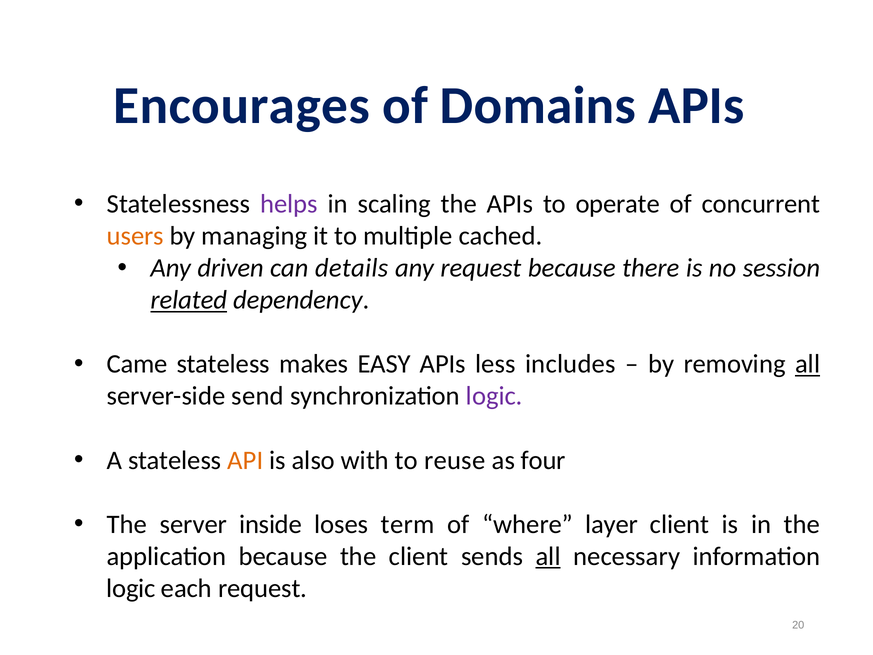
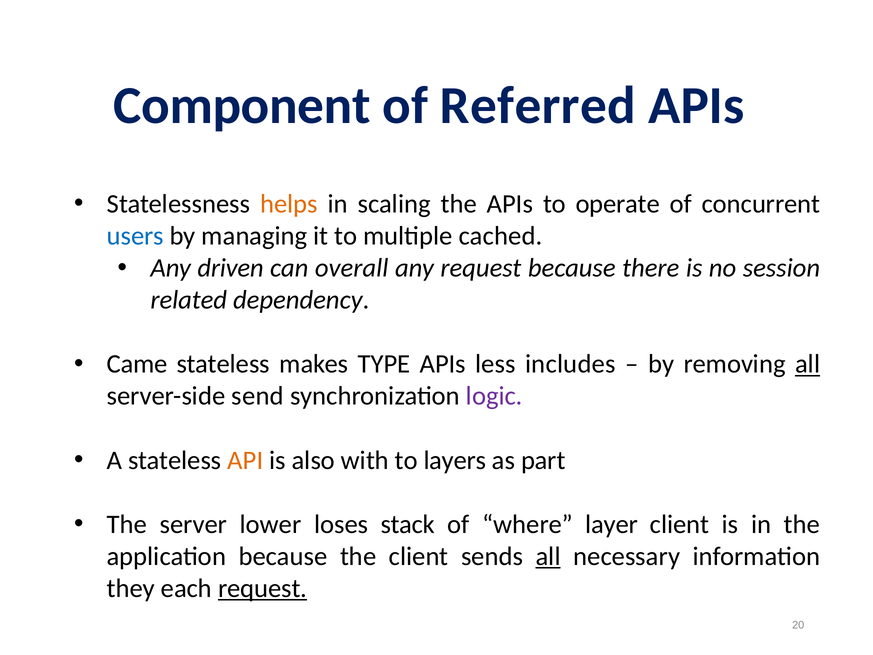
Encourages: Encourages -> Component (242, 105)
Domains: Domains -> Referred (538, 105)
helps colour: purple -> orange (289, 204)
users colour: orange -> blue (135, 236)
details: details -> overall (352, 268)
related underline: present -> none (189, 300)
EASY: EASY -> TYPE (384, 364)
reuse: reuse -> layers (455, 460)
four: four -> part (543, 460)
inside: inside -> lower (271, 524)
term: term -> stack (408, 524)
logic: logic -> they (131, 588)
request underline: none -> present (263, 588)
